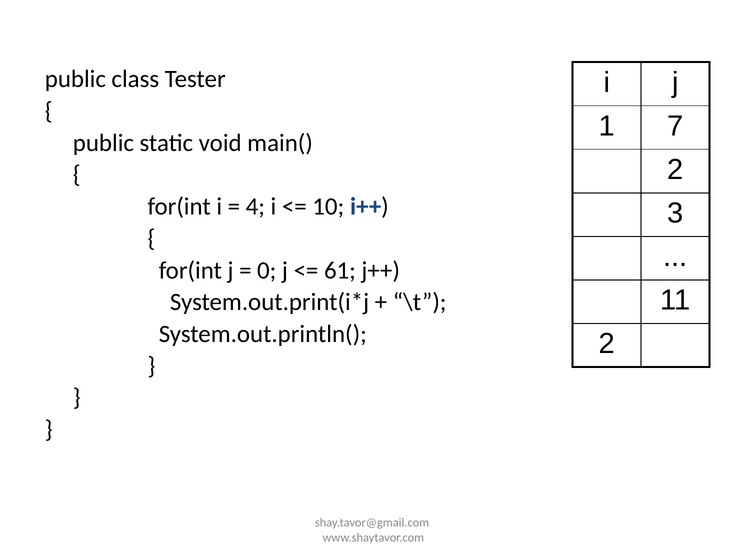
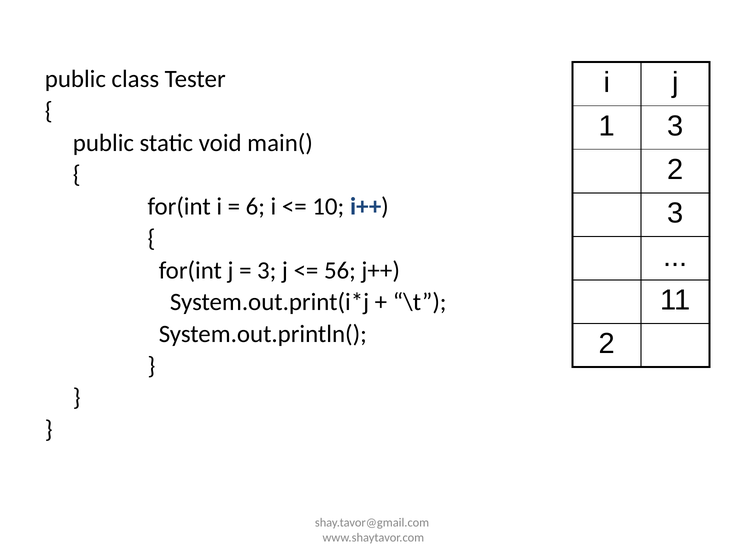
1 7: 7 -> 3 (675, 126)
4: 4 -> 6 (255, 207)
0: 0 -> 3 (267, 270)
61: 61 -> 56 (340, 270)
